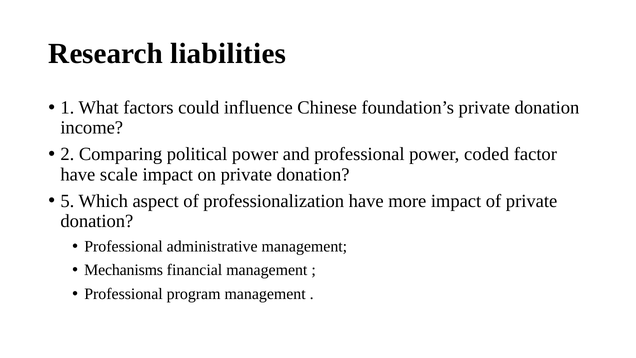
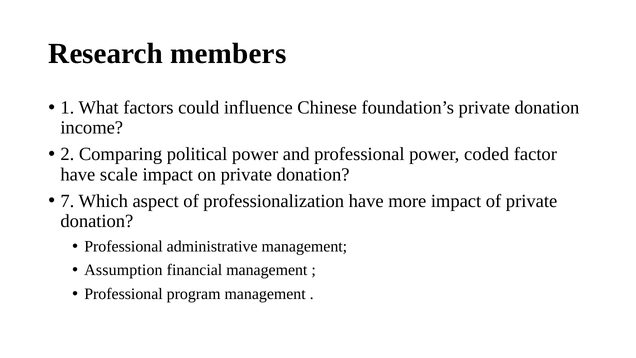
liabilities: liabilities -> members (228, 53)
5: 5 -> 7 (67, 201)
Mechanisms: Mechanisms -> Assumption (123, 270)
